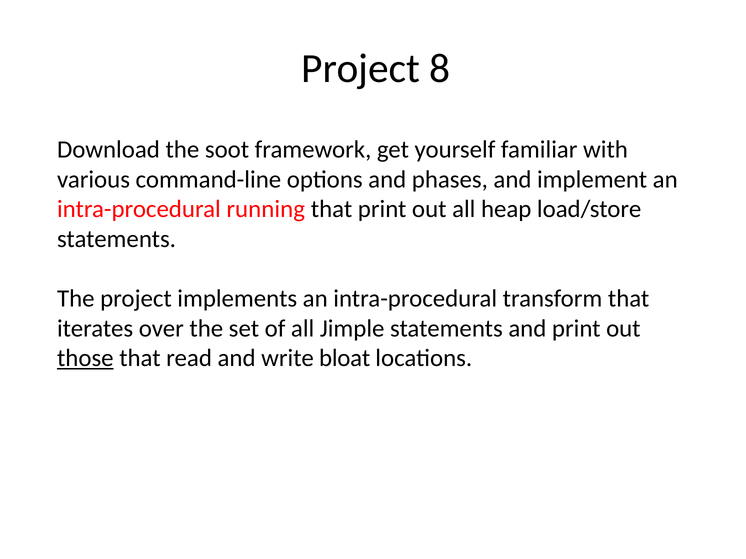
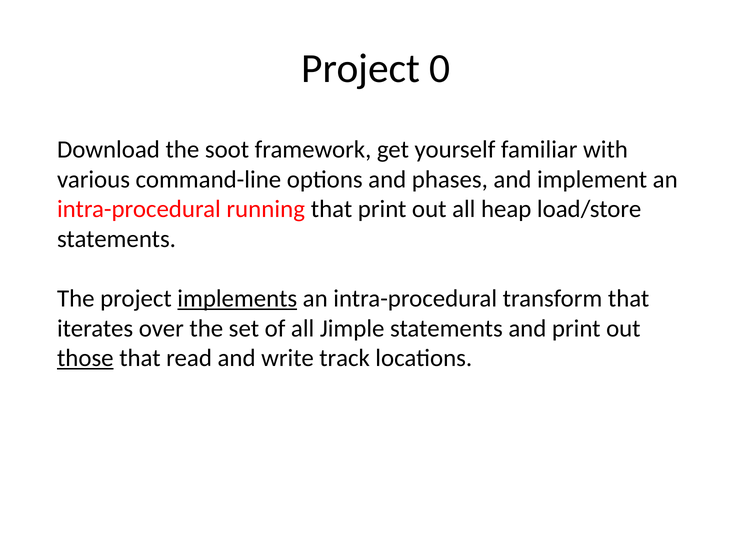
8: 8 -> 0 (440, 69)
implements underline: none -> present (237, 299)
bloat: bloat -> track (345, 359)
